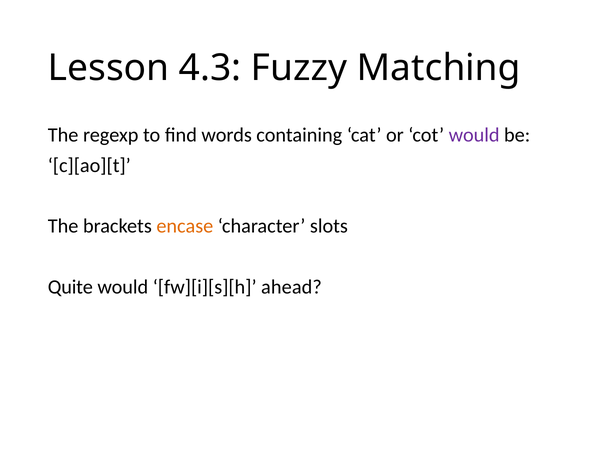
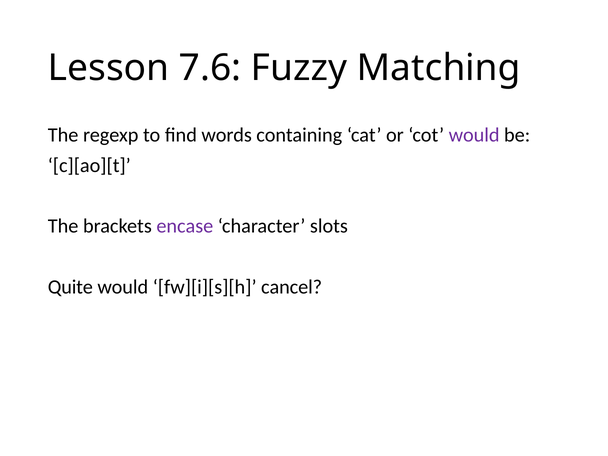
4.3: 4.3 -> 7.6 (210, 68)
encase colour: orange -> purple (185, 226)
ahead: ahead -> cancel (292, 287)
